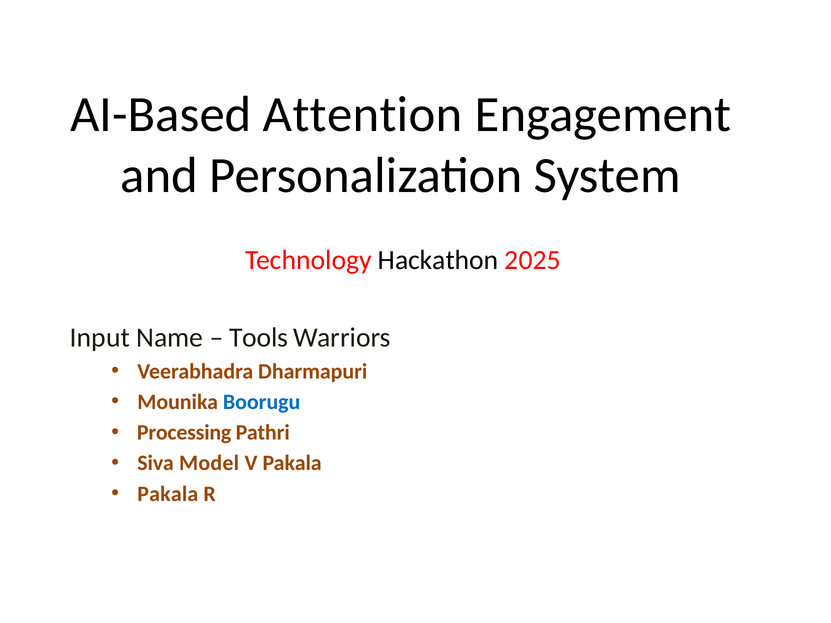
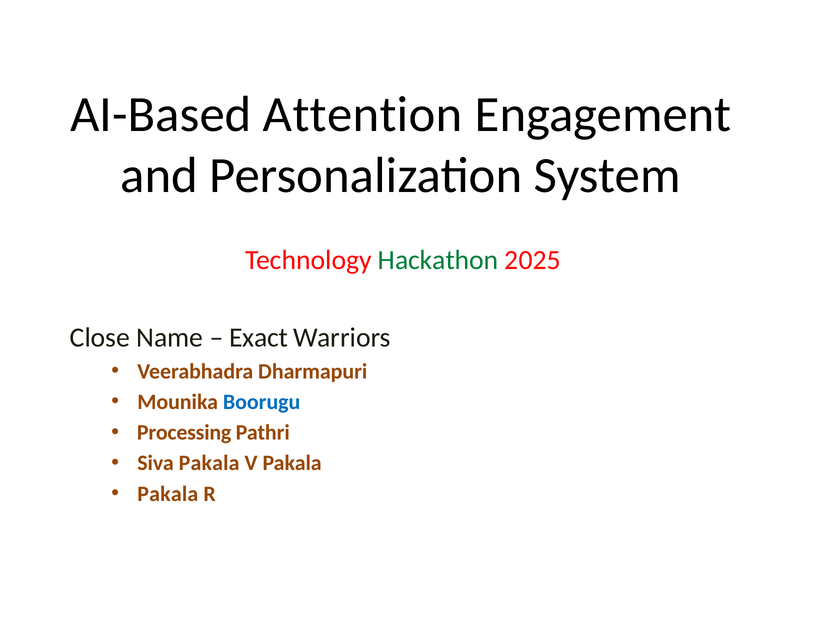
Hackathon colour: black -> green (438, 260)
Input: Input -> Close (100, 338)
Tools: Tools -> Exact (259, 338)
Siva Model: Model -> Pakala (209, 463)
